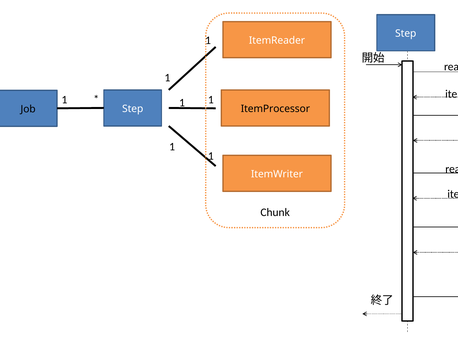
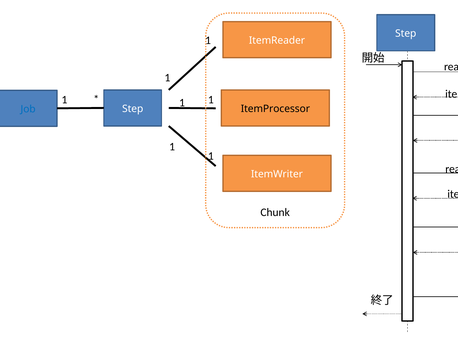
Job colour: black -> blue (28, 109)
